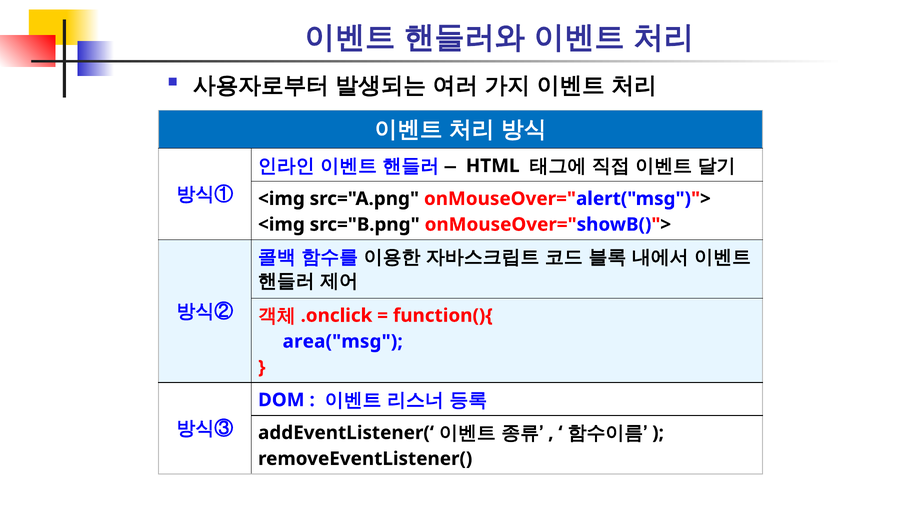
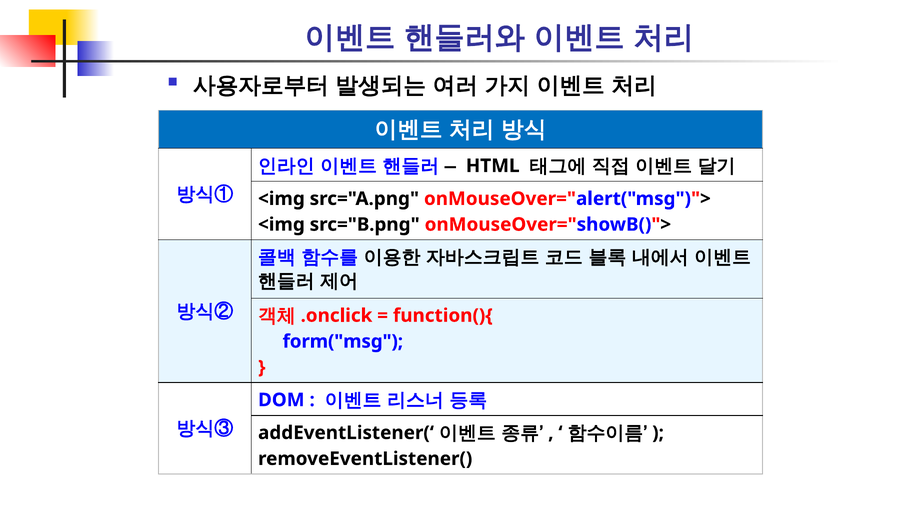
area("msg: area("msg -> form("msg (343, 342)
